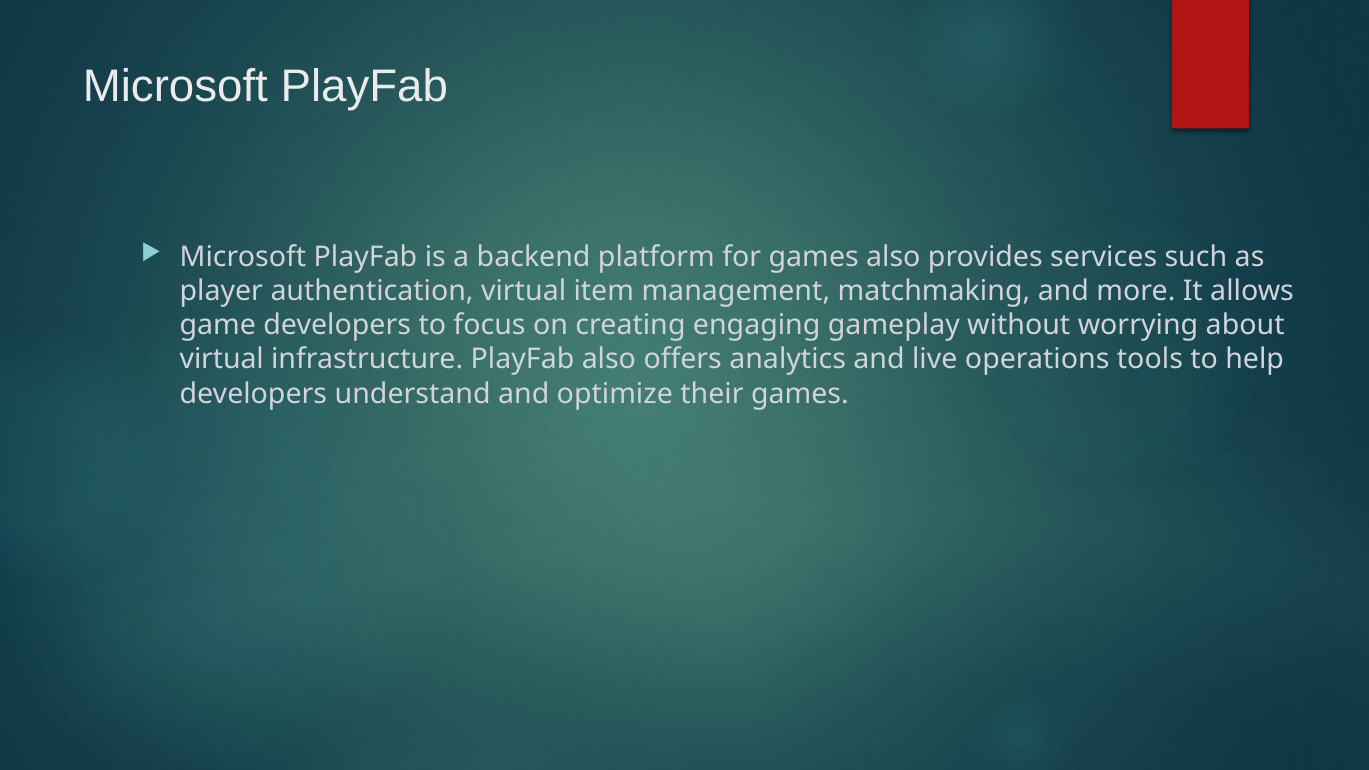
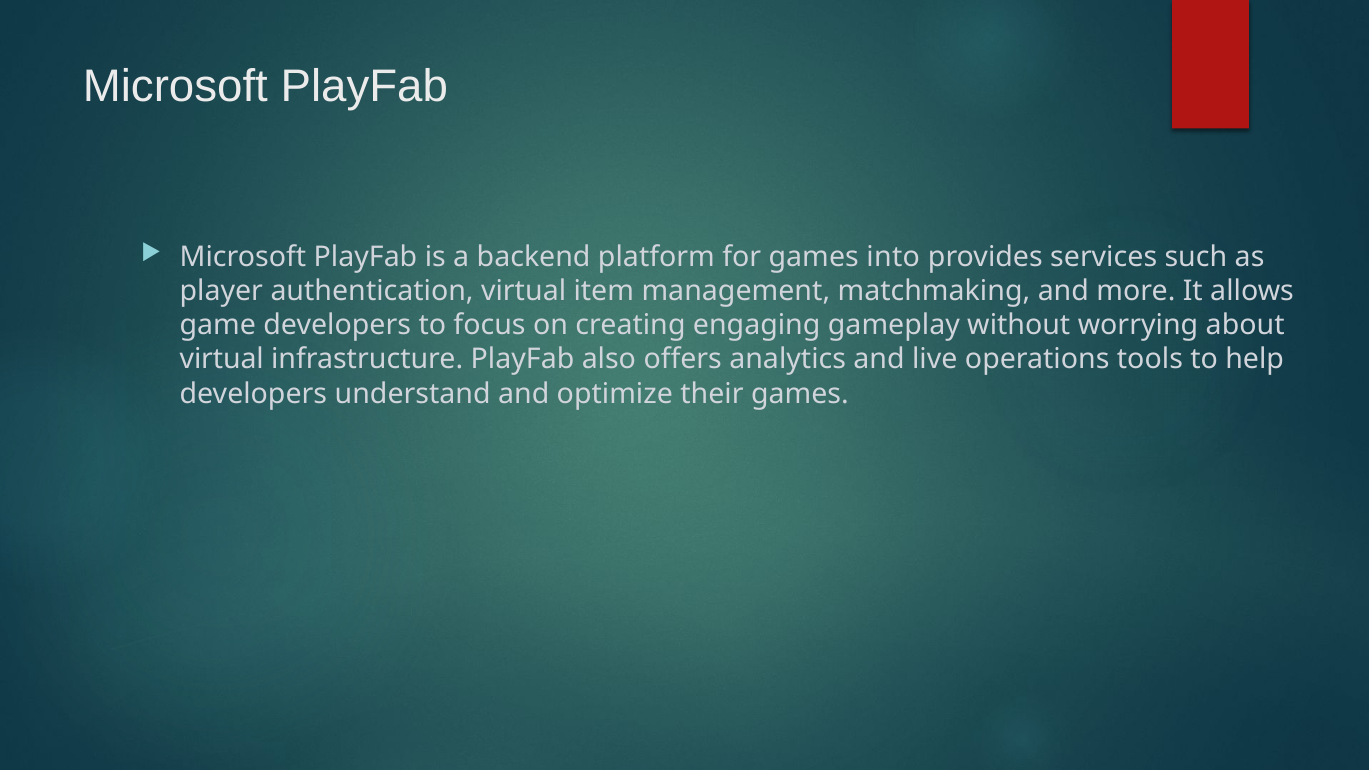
games also: also -> into (893, 257)
